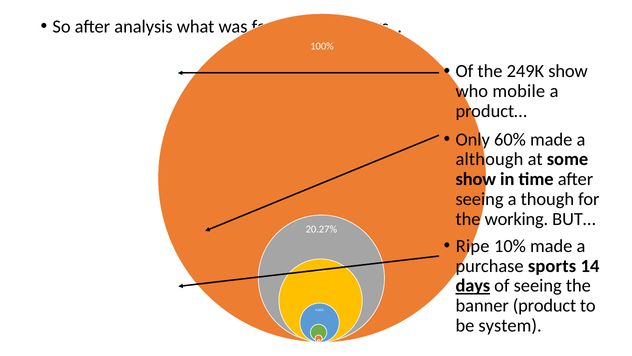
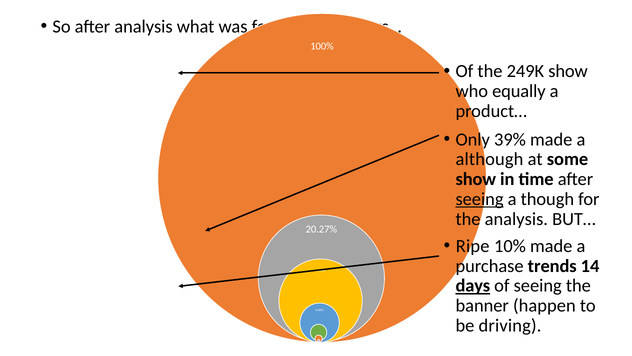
mobile: mobile -> equally (519, 91)
60%: 60% -> 39% (510, 139)
seeing underline: none -> present (480, 199)
the working: working -> analysis (516, 219)
sports: sports -> trends (552, 266)
product: product -> happen (544, 305)
system: system -> driving (510, 325)
